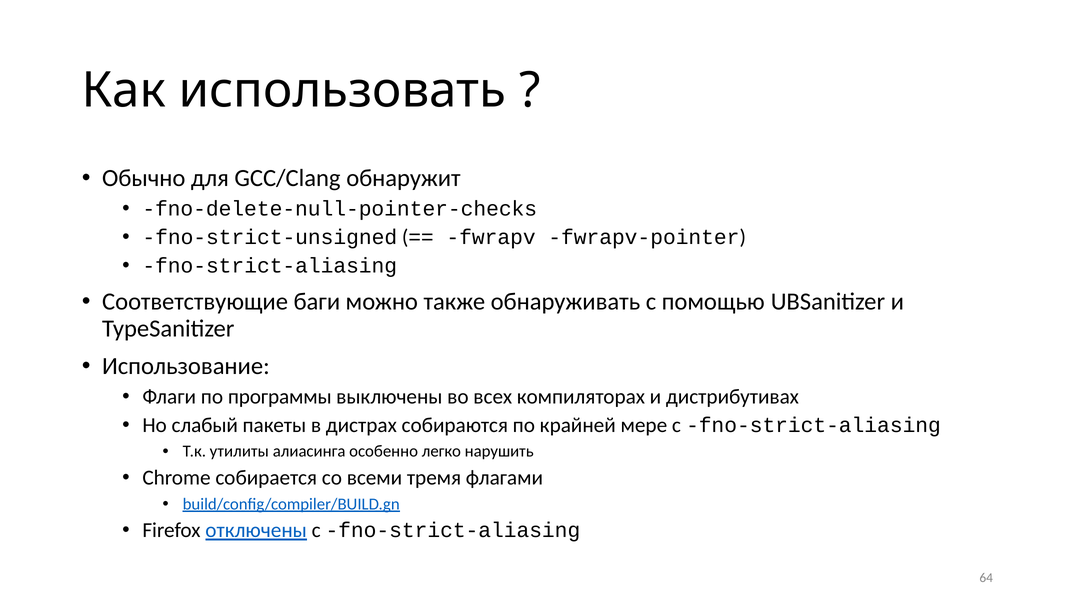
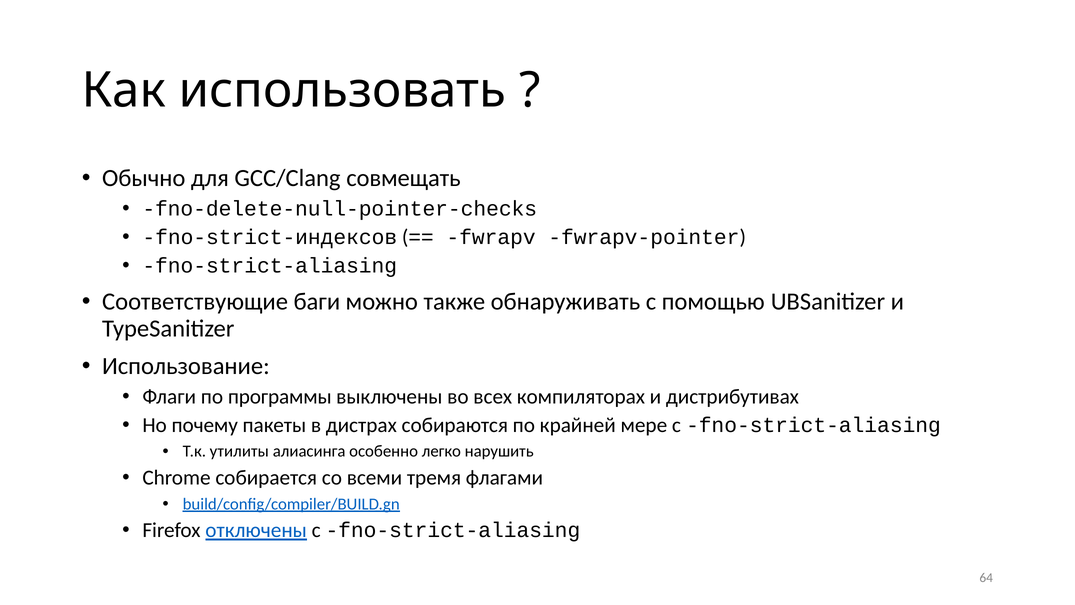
обнаружит: обнаружит -> совмещать (403, 178)
fno-strict-unsigned: fno-strict-unsigned -> fno-strict-индексов (270, 237)
слабый: слабый -> почему (205, 425)
